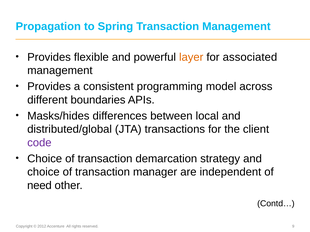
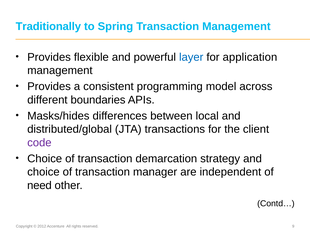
Propagation: Propagation -> Traditionally (48, 26)
layer colour: orange -> blue (191, 57)
associated: associated -> application (250, 57)
